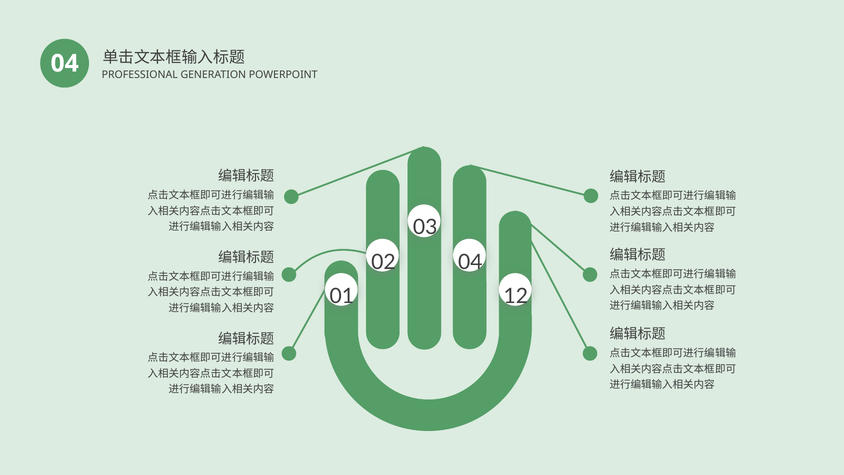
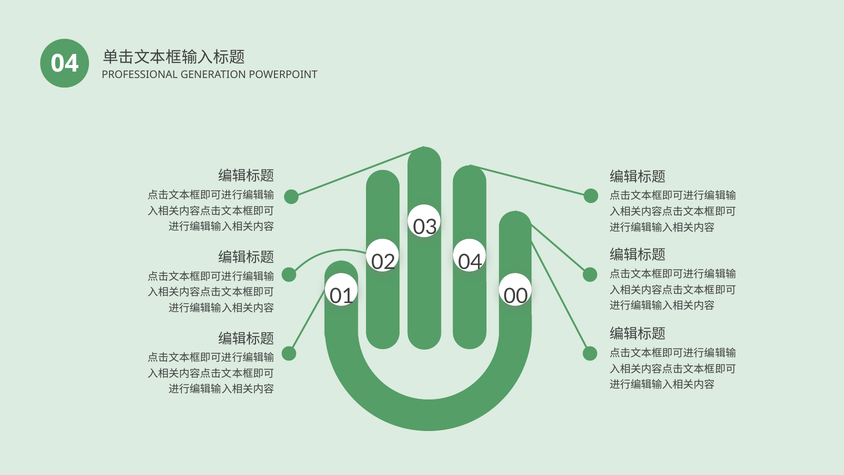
12: 12 -> 00 (516, 296)
